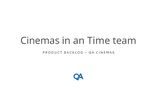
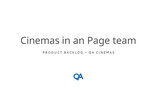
Time: Time -> Page (99, 41)
